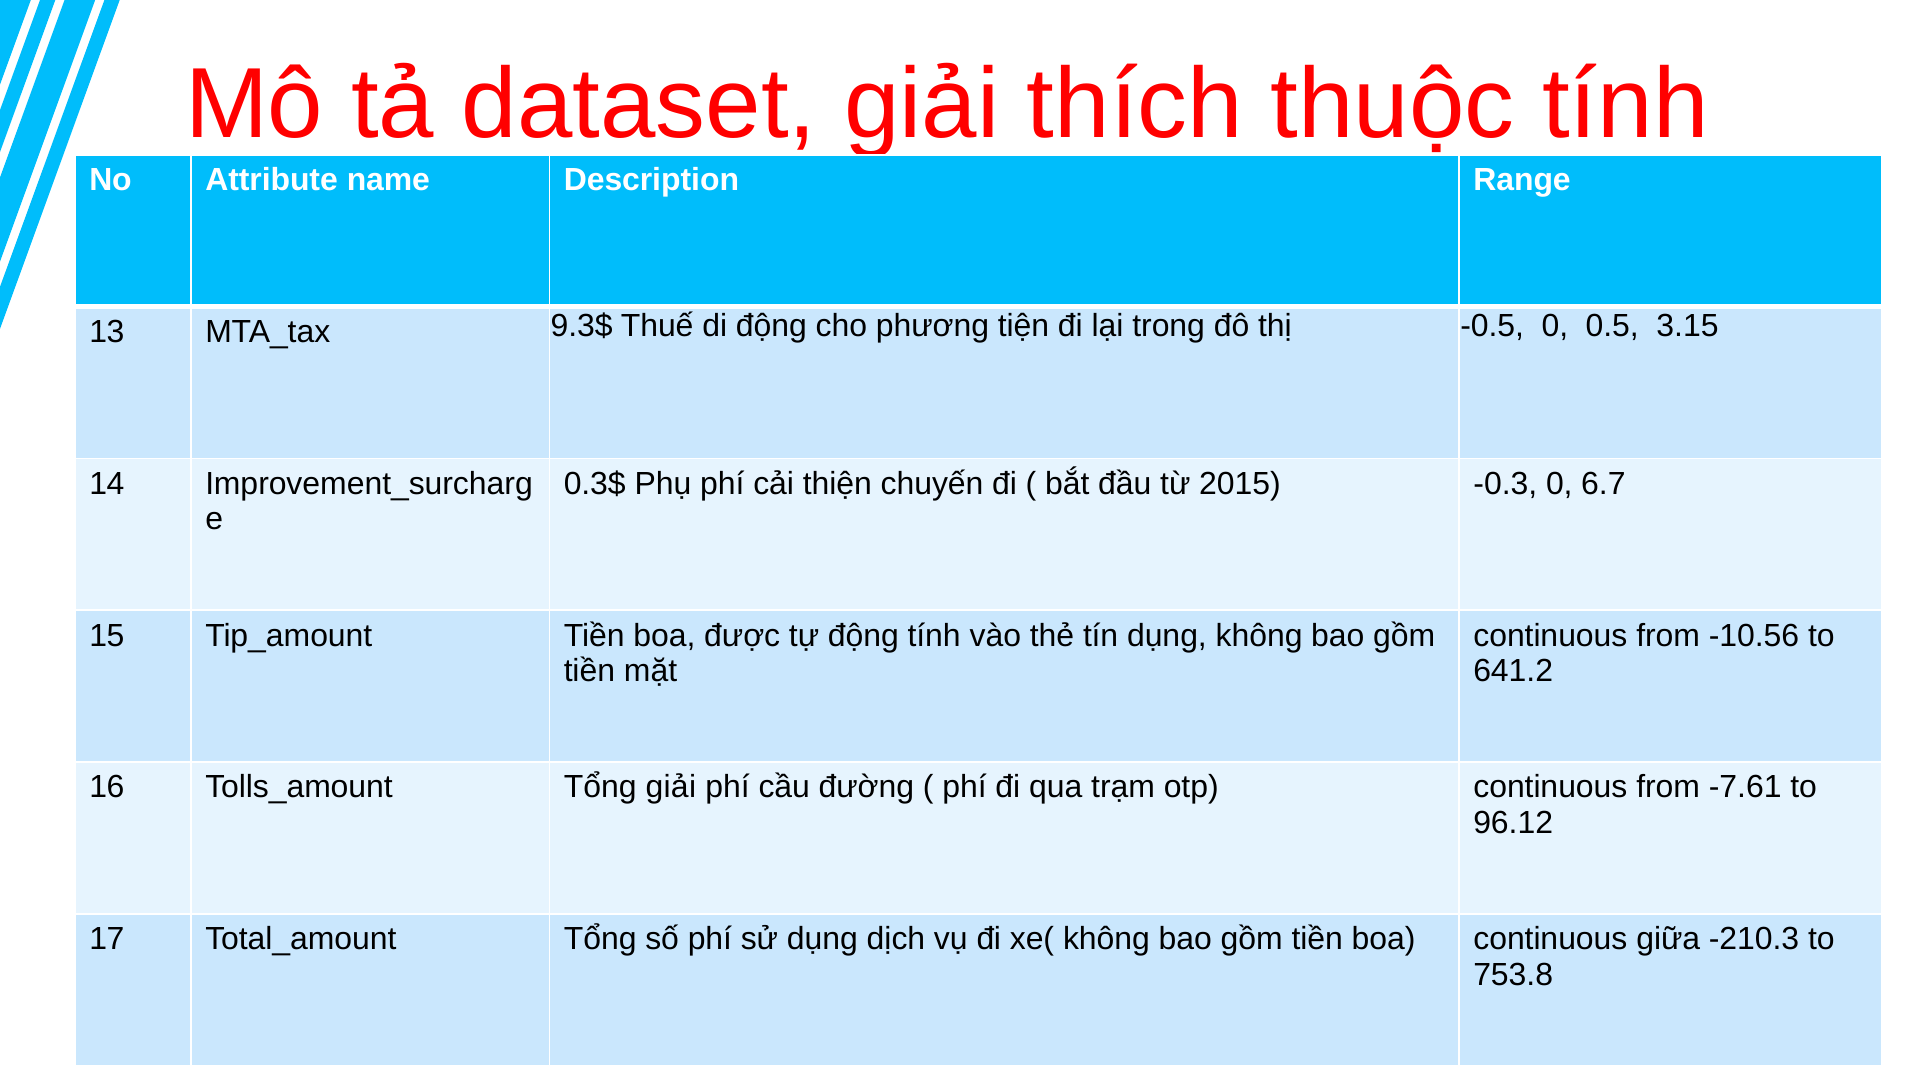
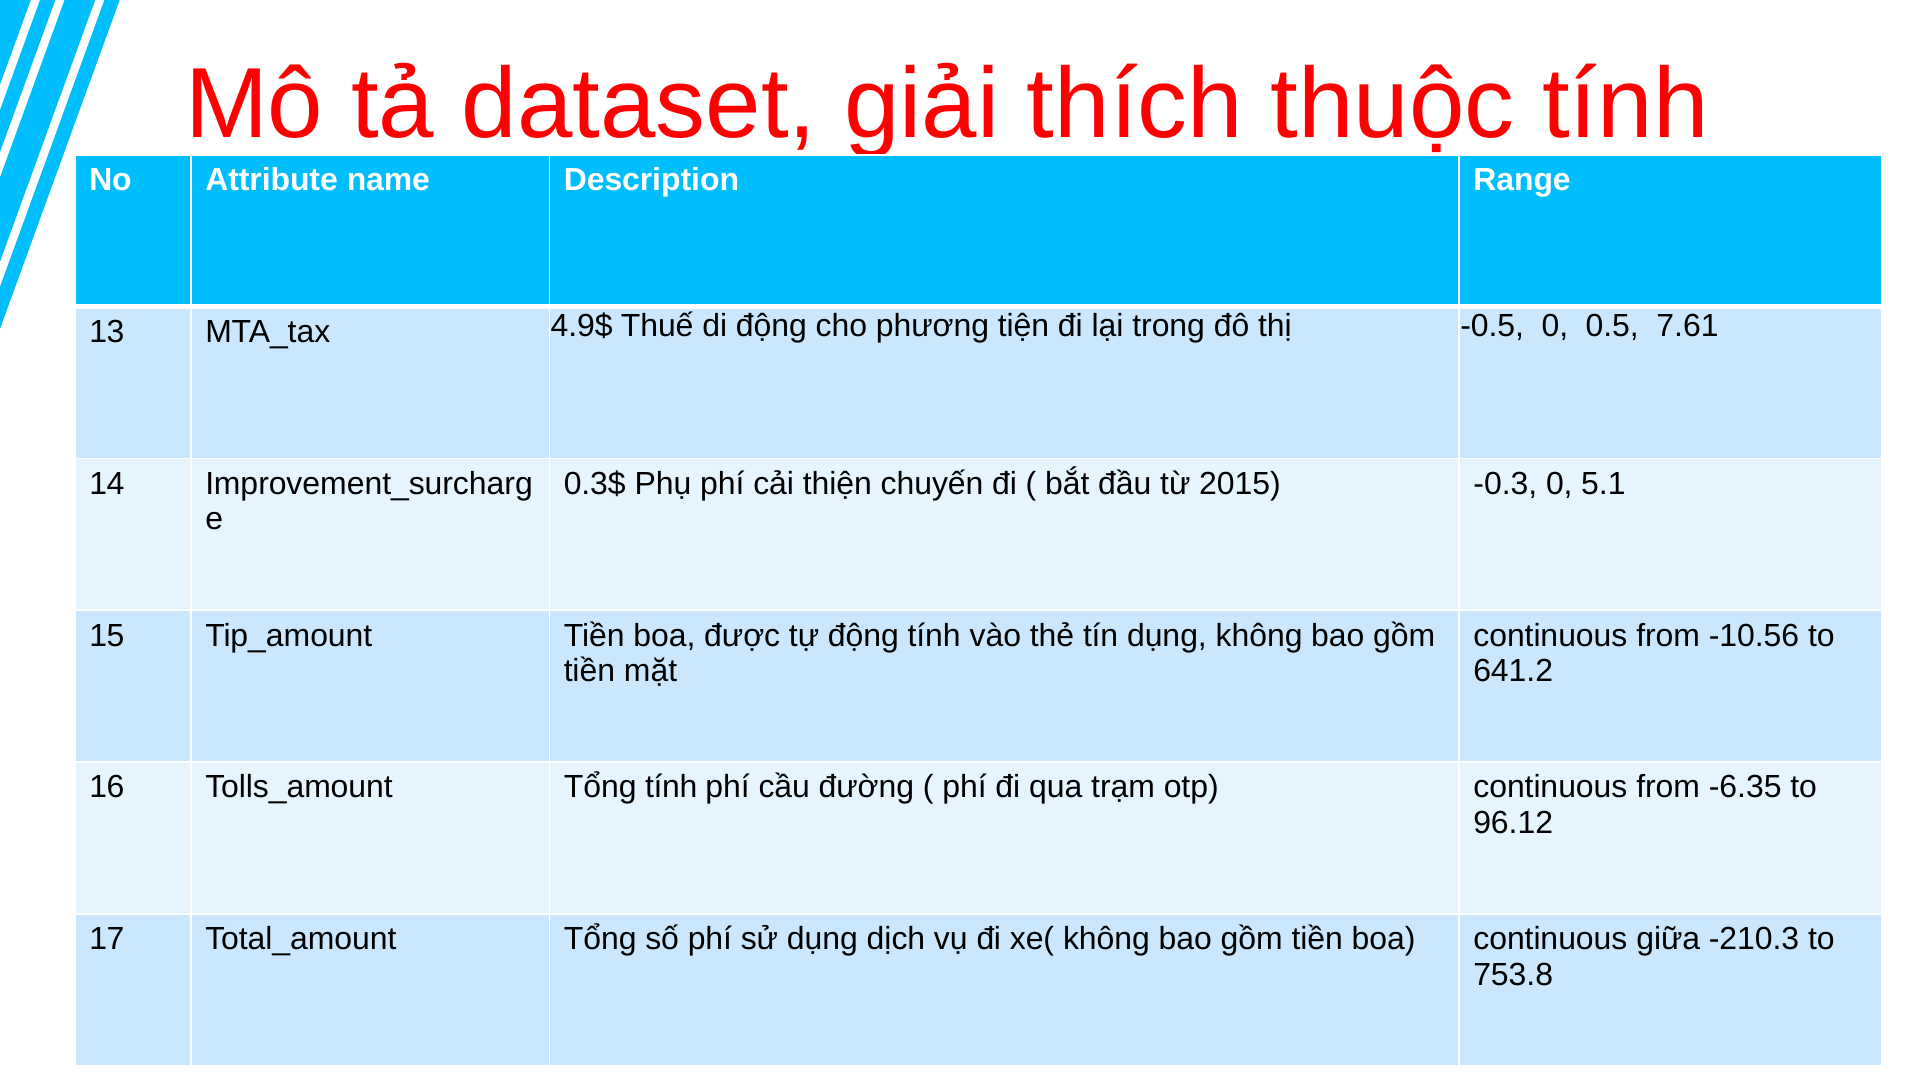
9.3$: 9.3$ -> 4.9$ (582, 326)
3.15: 3.15 -> 7.61 (1688, 326)
6.7: 6.7 -> 5.1 (1603, 484)
Tổng giải: giải -> tính (671, 787)
-7.61: -7.61 -> -6.35 (1745, 787)
